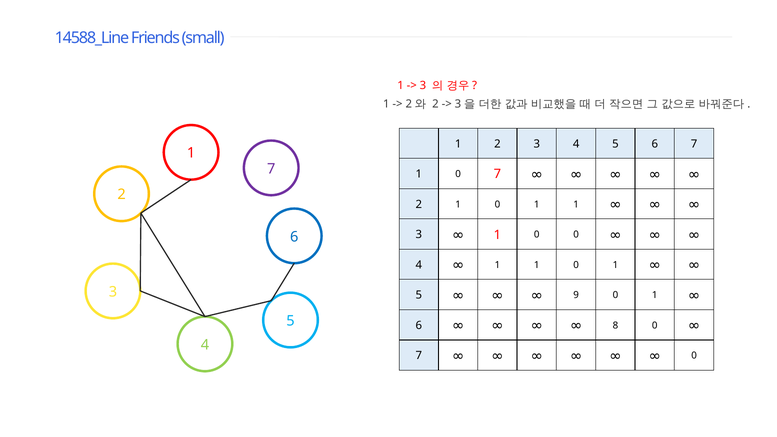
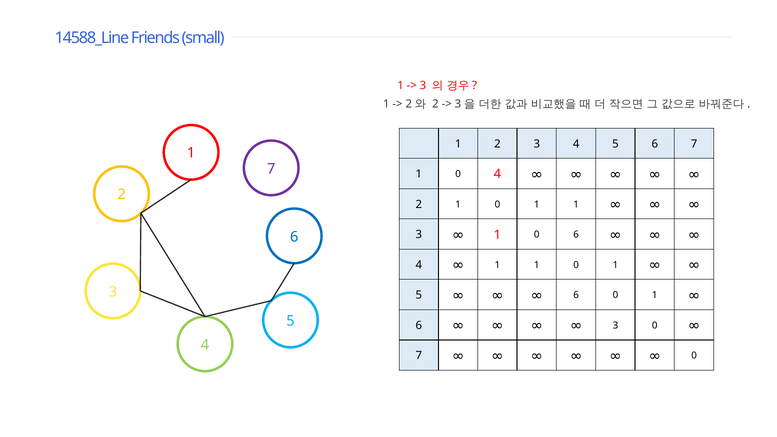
1 0 7: 7 -> 4 (497, 174)
0 0: 0 -> 6 (576, 235)
9: 9 -> 6 (576, 295)
8: 8 -> 3 (615, 325)
